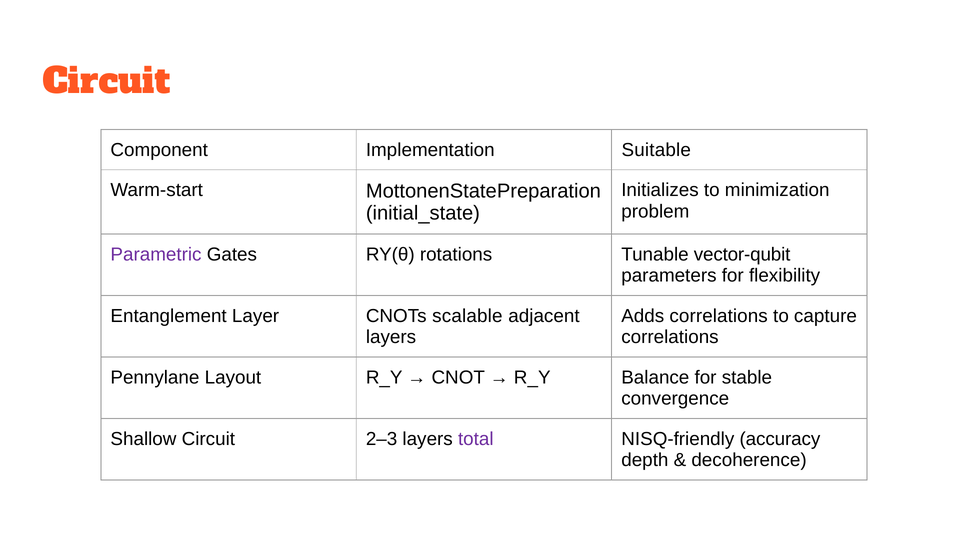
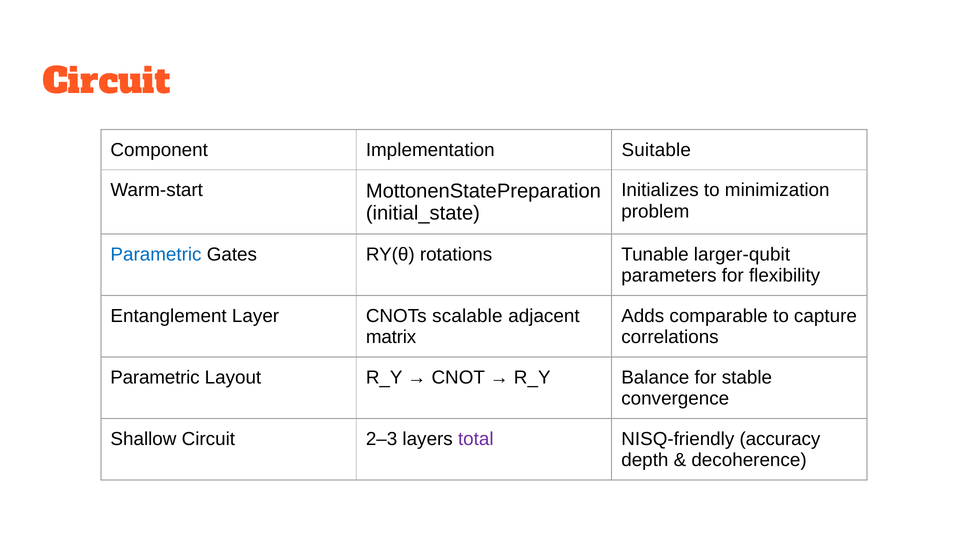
Parametric colour: purple -> blue (156, 255)
vector-qubit: vector-qubit -> larger-qubit (742, 255)
Adds correlations: correlations -> comparable (719, 316)
layers: layers -> matrix (391, 337)
Pennylane: Pennylane -> Parametric (155, 378)
